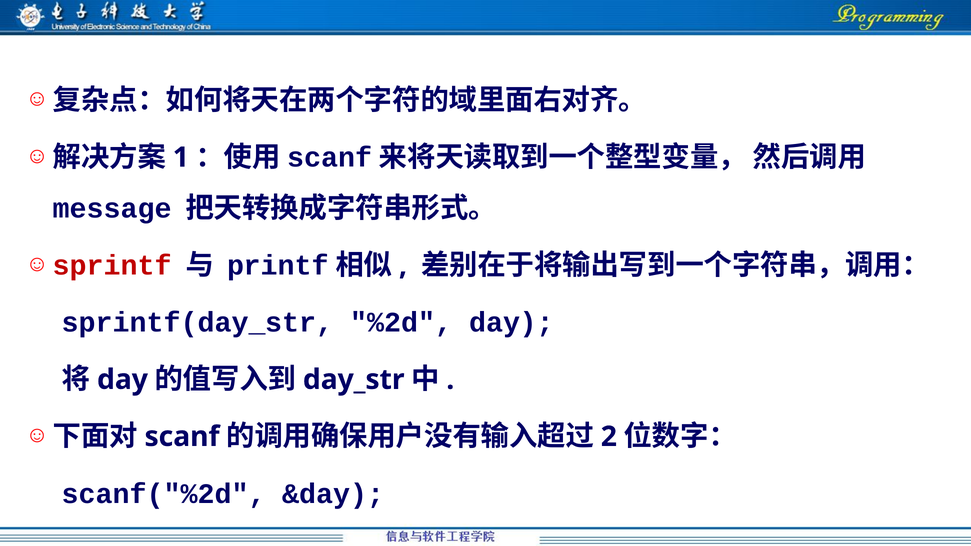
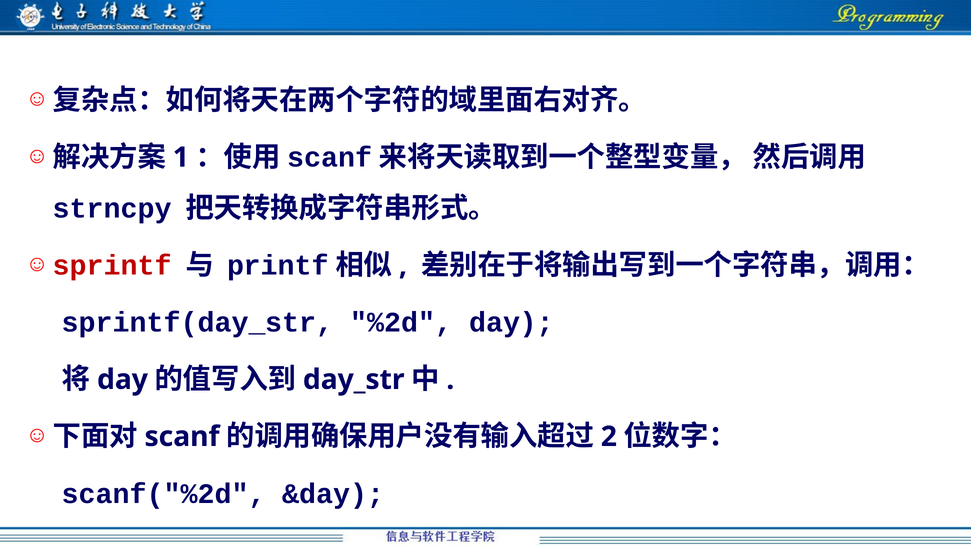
message: message -> strncpy (112, 208)
